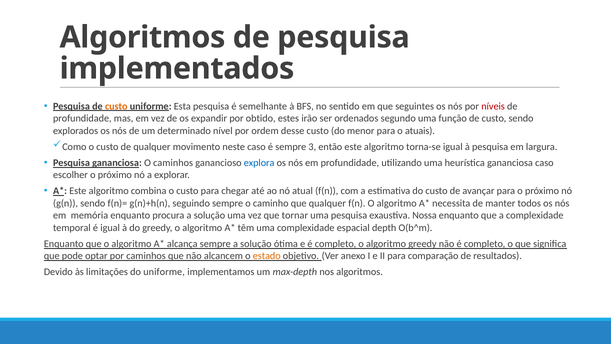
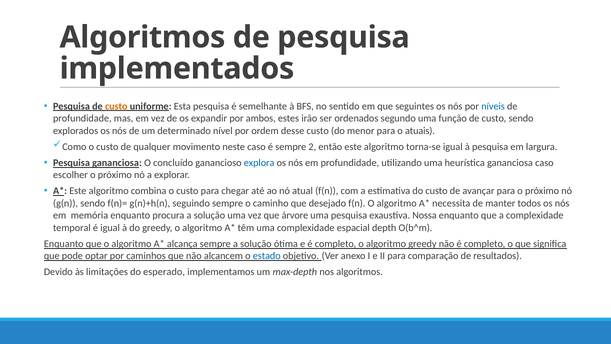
níveis colour: red -> blue (493, 106)
obtido: obtido -> ambos (261, 118)
3: 3 -> 2 (312, 147)
O caminhos: caminhos -> concluído (173, 163)
que qualquer: qualquer -> desejado (327, 203)
tornar: tornar -> árvore (295, 215)
estado colour: orange -> blue (267, 256)
do uniforme: uniforme -> esperado (164, 272)
